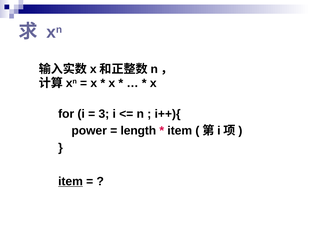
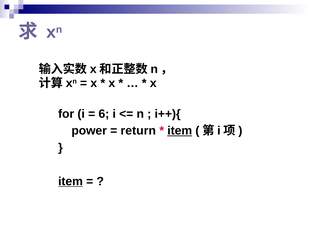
3: 3 -> 6 (104, 114)
length: length -> return (138, 131)
item underline: none -> present (180, 131)
